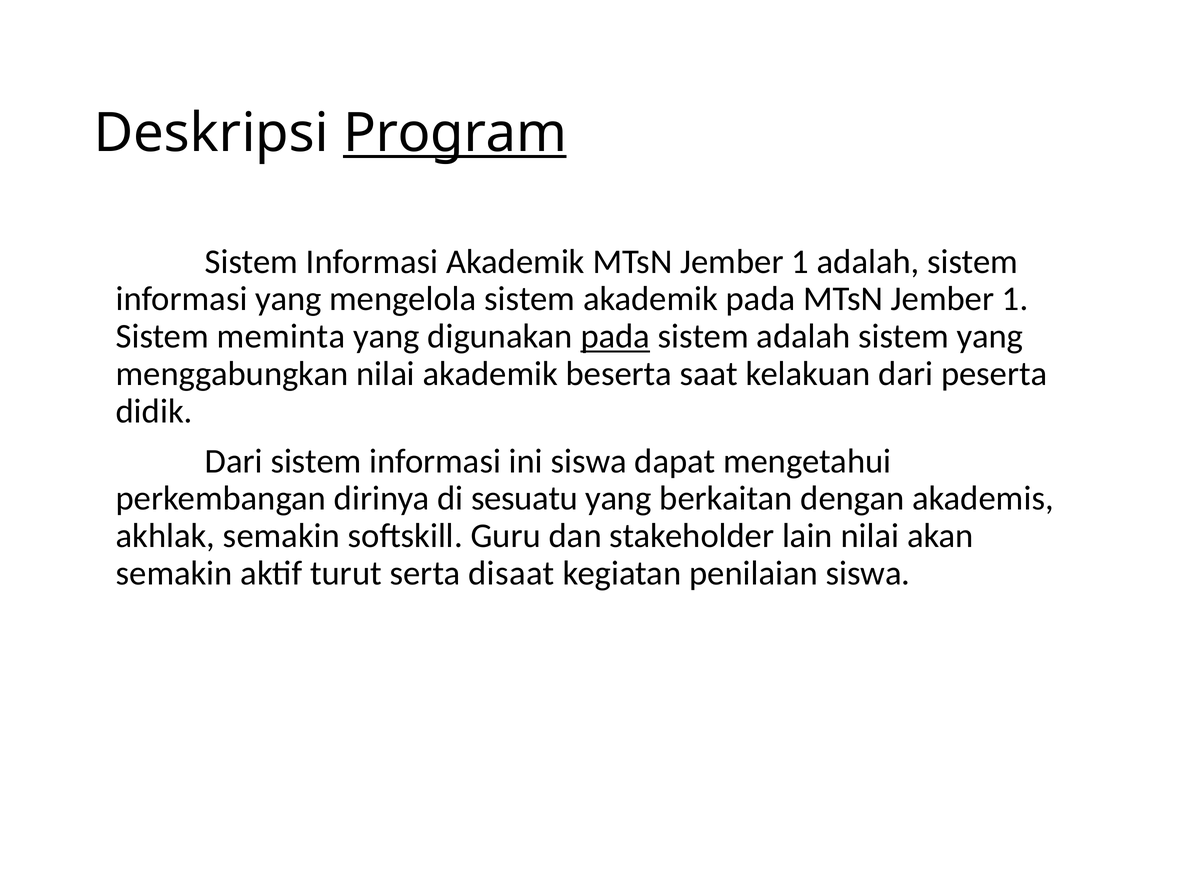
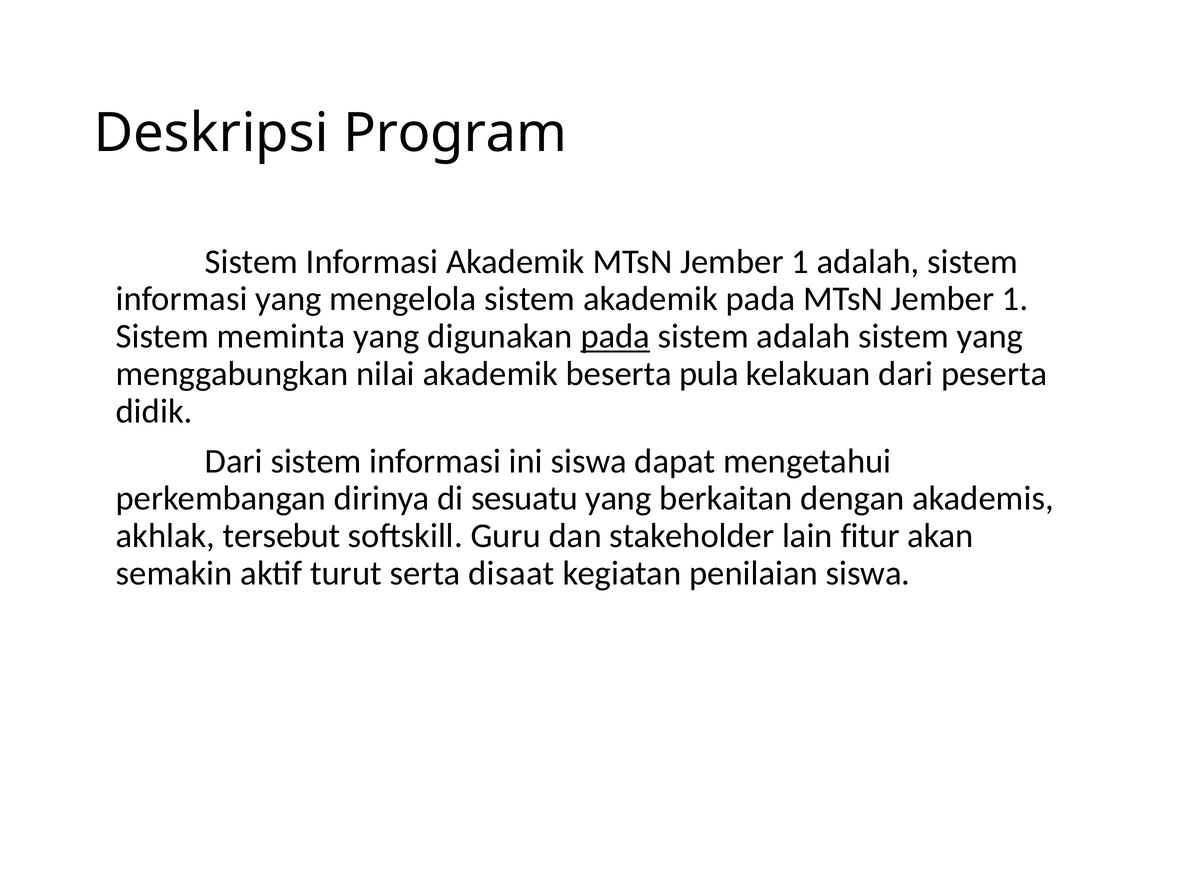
Program underline: present -> none (455, 133)
saat: saat -> pula (709, 374)
akhlak semakin: semakin -> tersebut (282, 536)
lain nilai: nilai -> fitur (870, 536)
